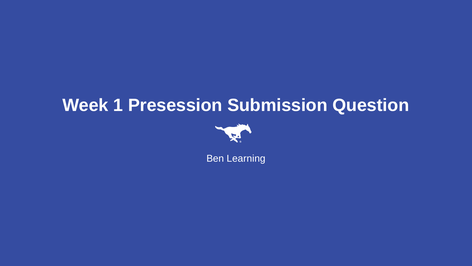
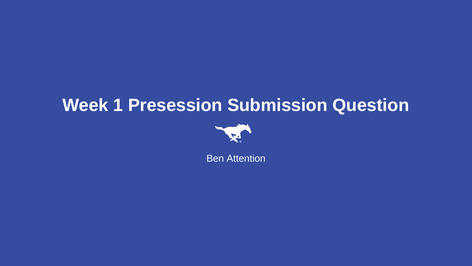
Learning: Learning -> Attention (246, 158)
